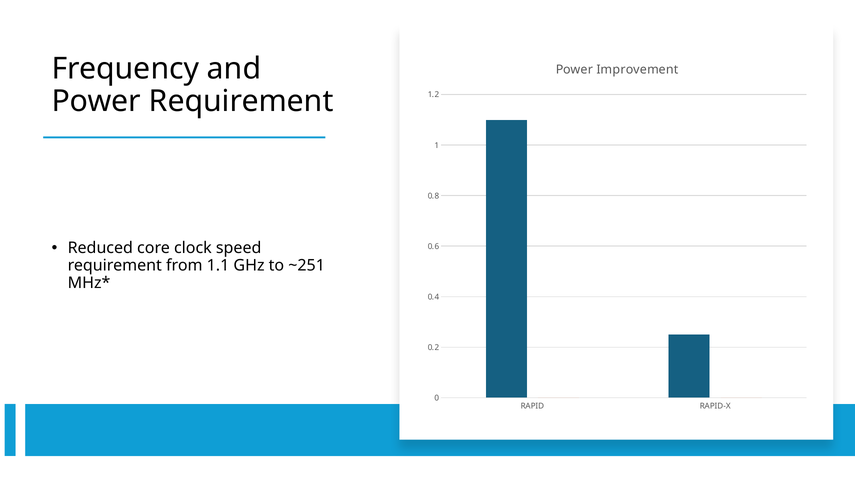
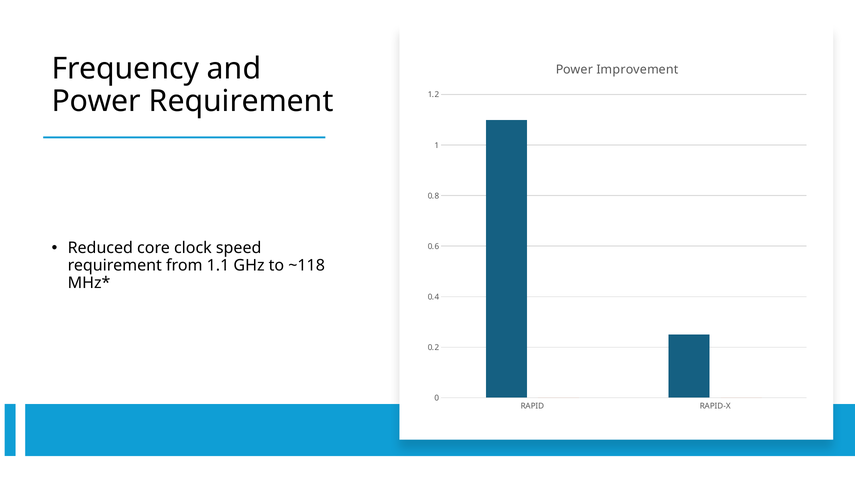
~251: ~251 -> ~118 (307, 265)
